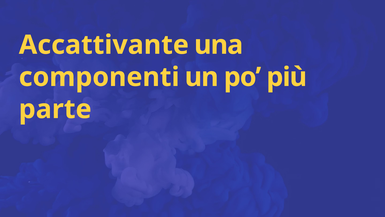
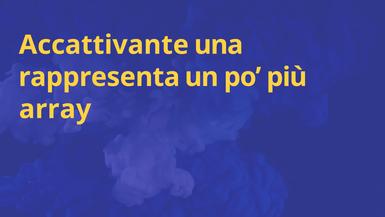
componenti: componenti -> rappresenta (99, 77)
parte: parte -> array (55, 109)
